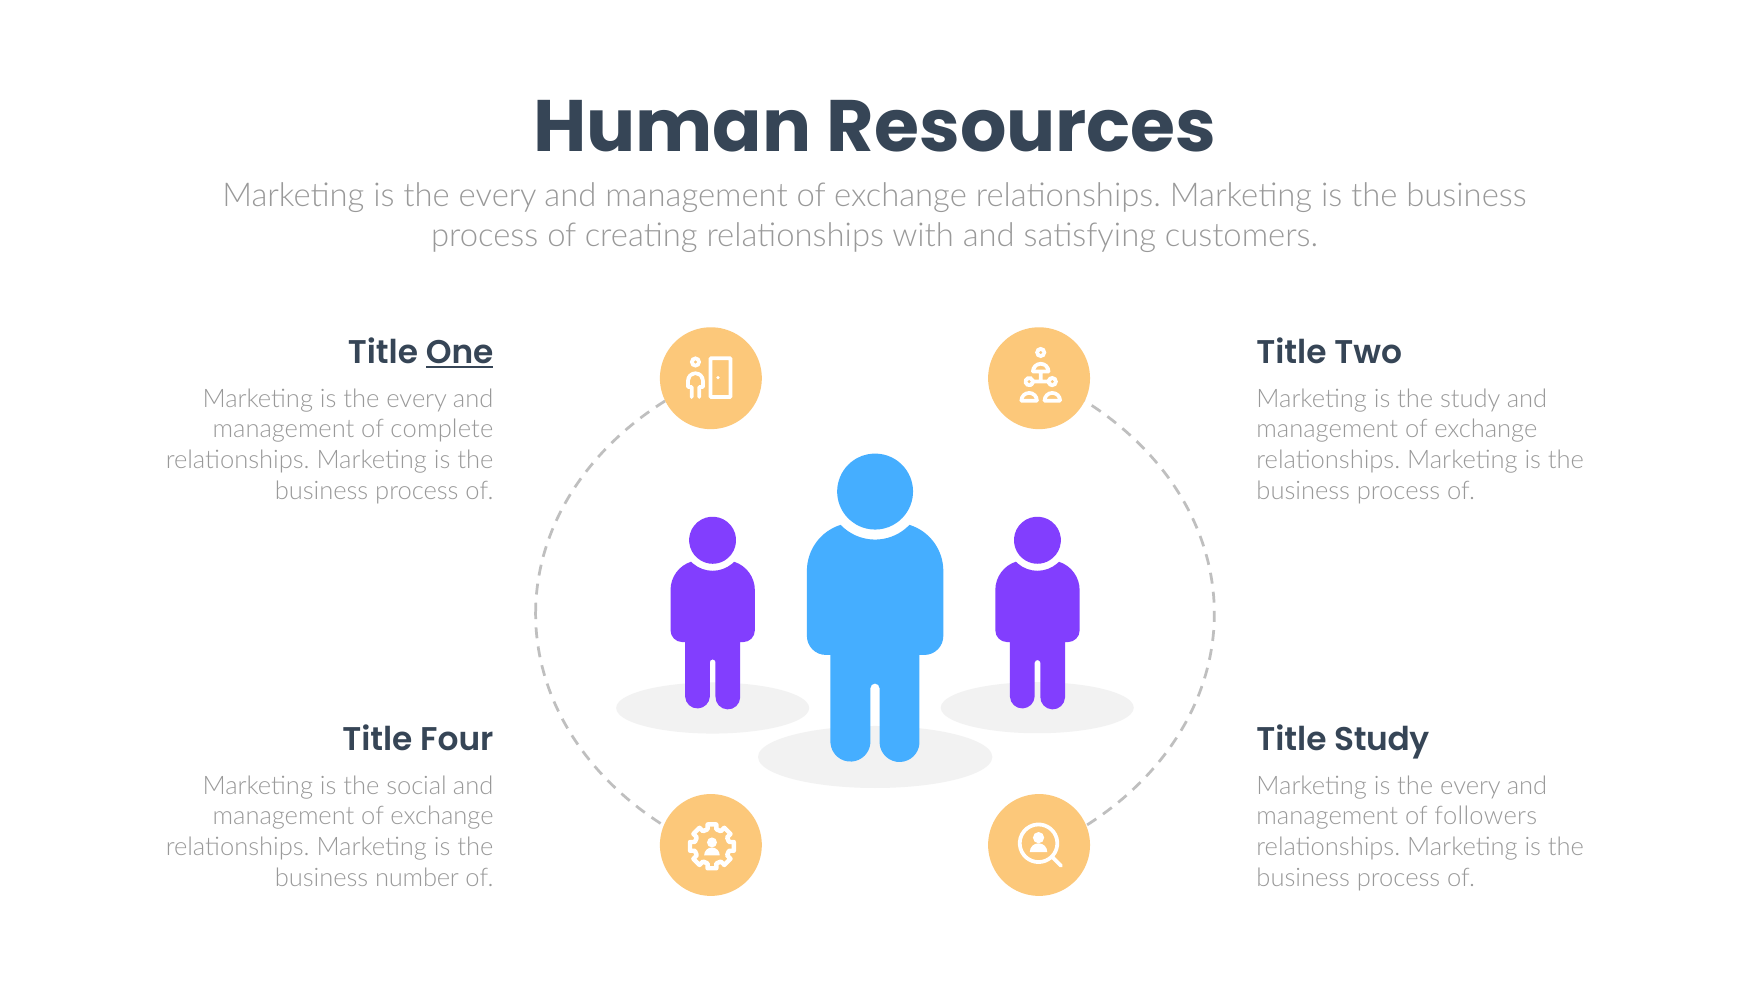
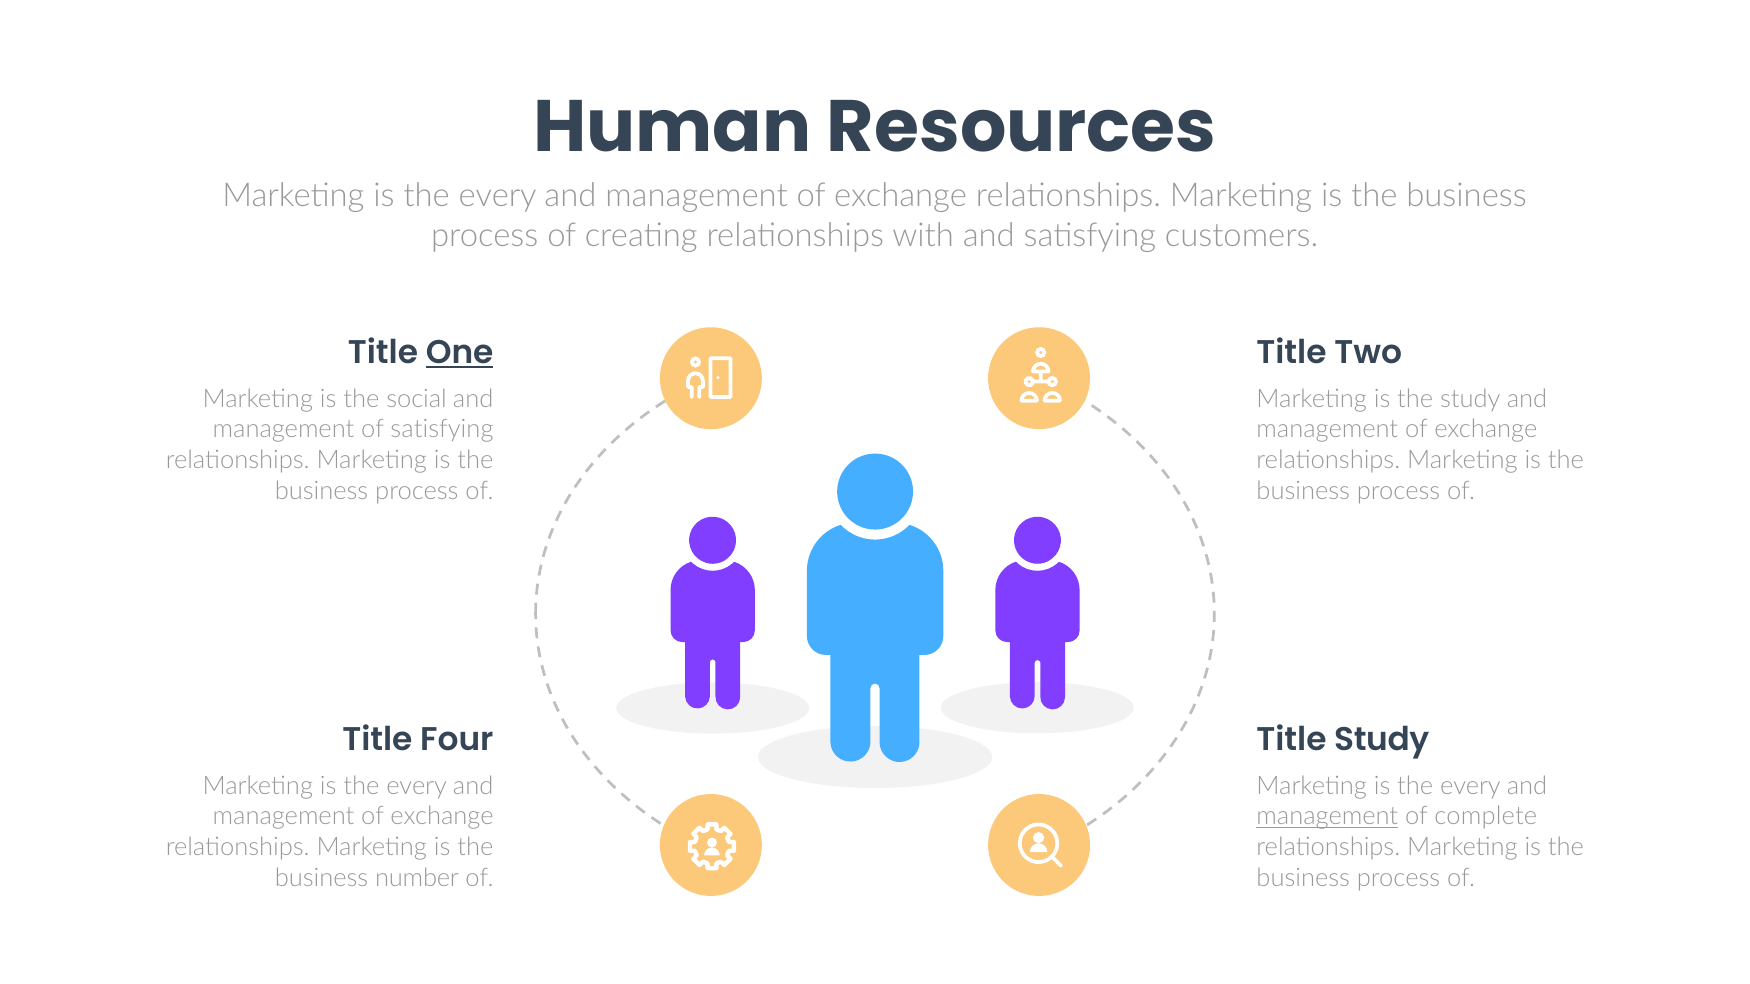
every: every -> social (417, 399)
of complete: complete -> satisfying (442, 430)
social: social -> every (417, 786)
management underline: none -> present (1327, 817)
followers: followers -> complete (1486, 817)
